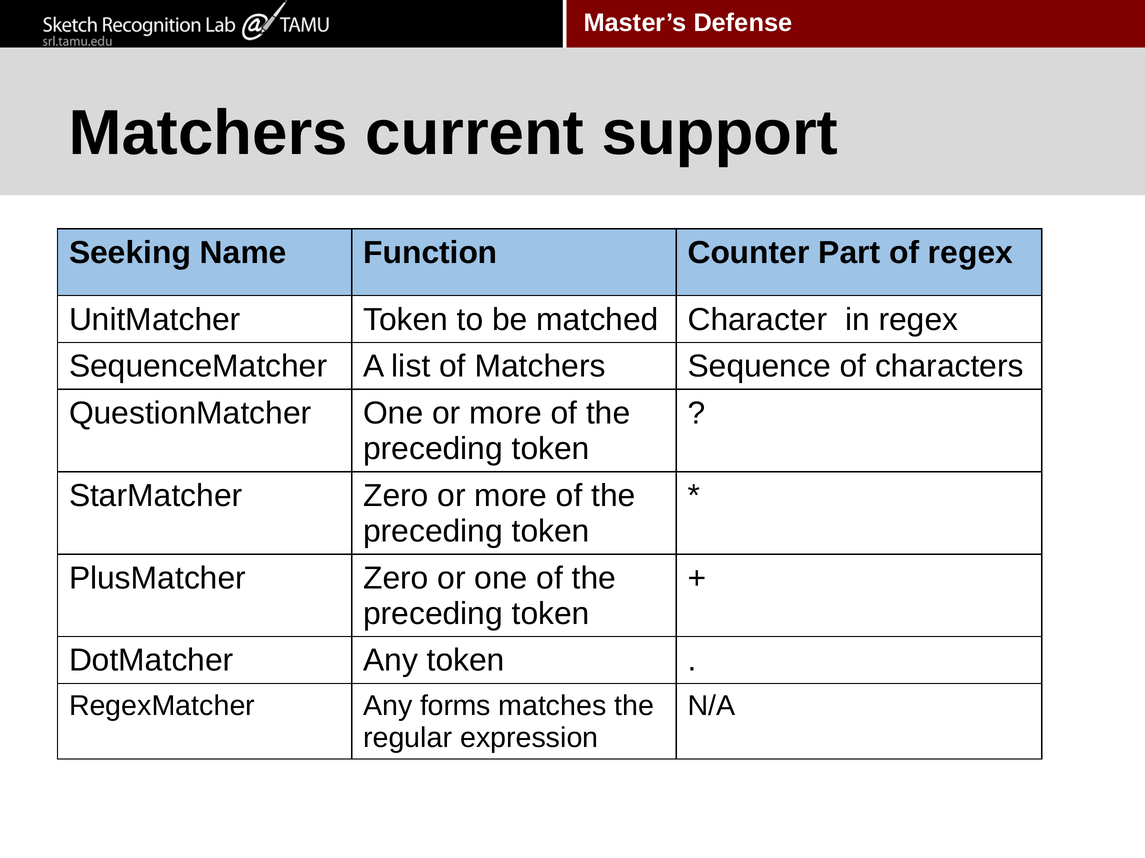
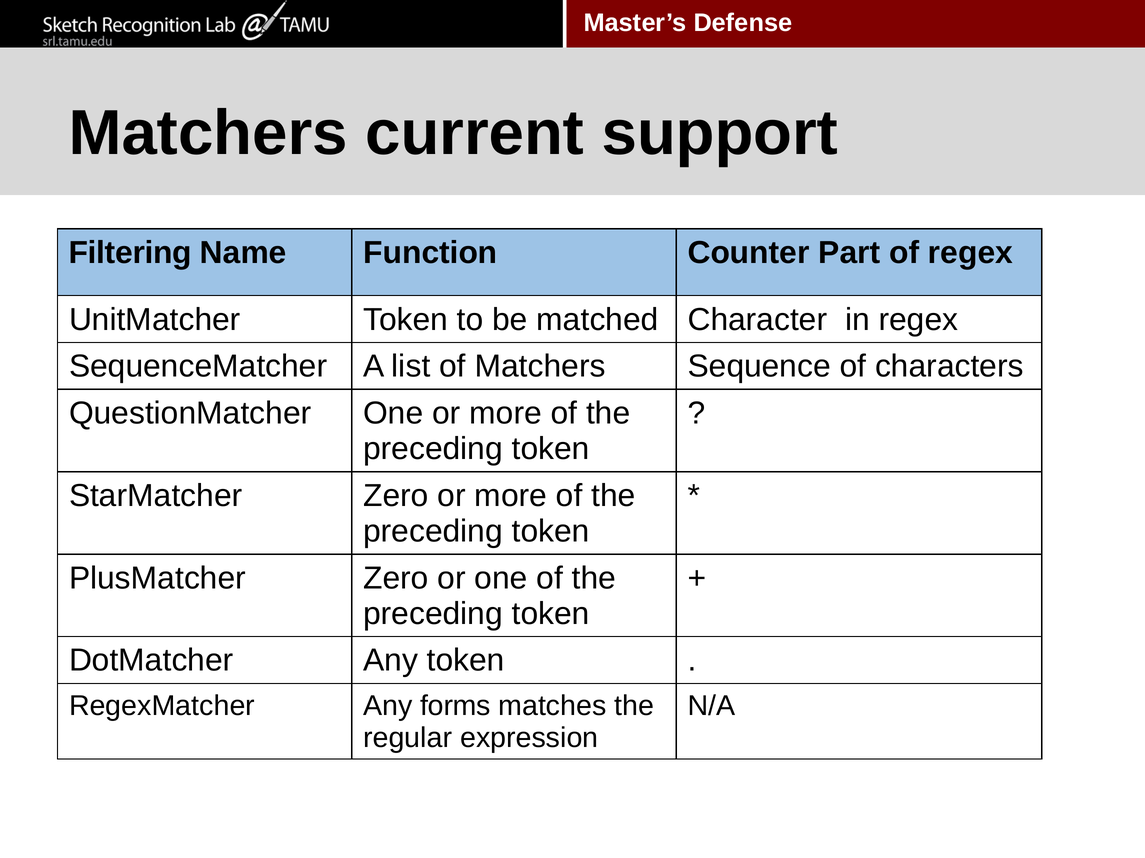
Seeking: Seeking -> Filtering (130, 253)
